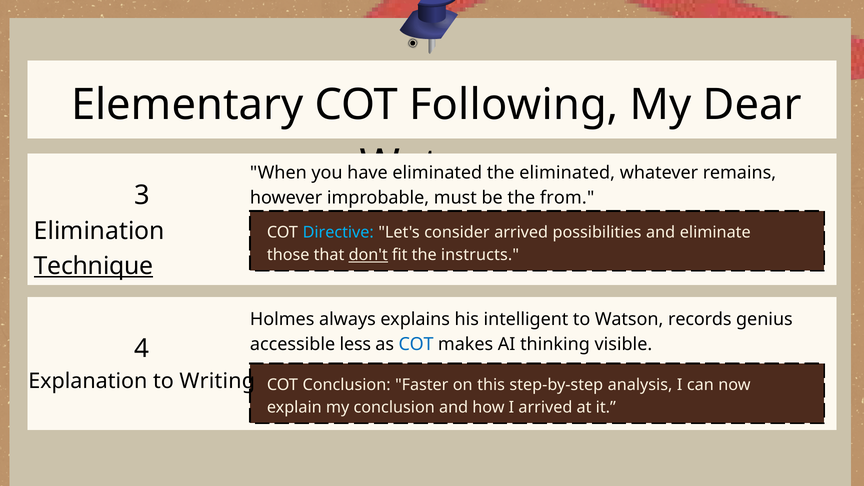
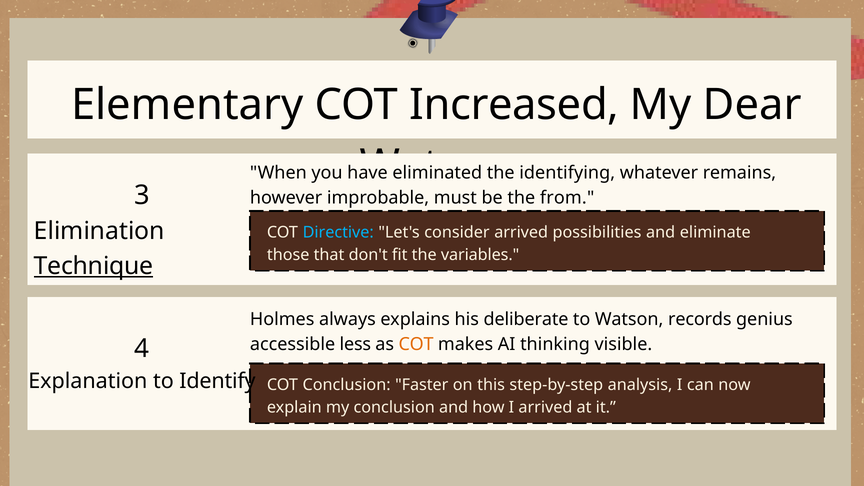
Following: Following -> Increased (514, 105)
eliminated: eliminated -> identifying (567, 173)
don't underline: present -> none (368, 255)
instructs: instructs -> variables (480, 255)
intelligent: intelligent -> deliberate (526, 319)
COT colour: blue -> orange (416, 344)
Writing: Writing -> Identify (217, 381)
